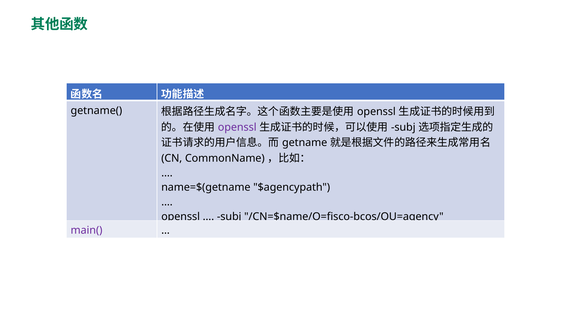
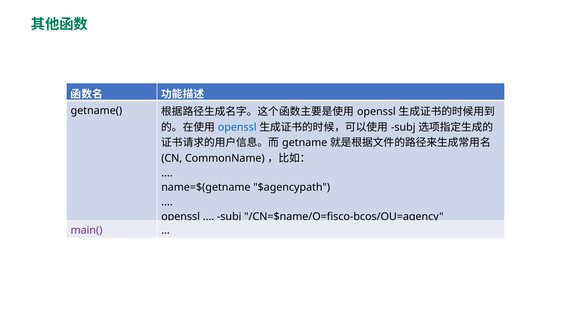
openssl colour: purple -> blue (237, 127)
